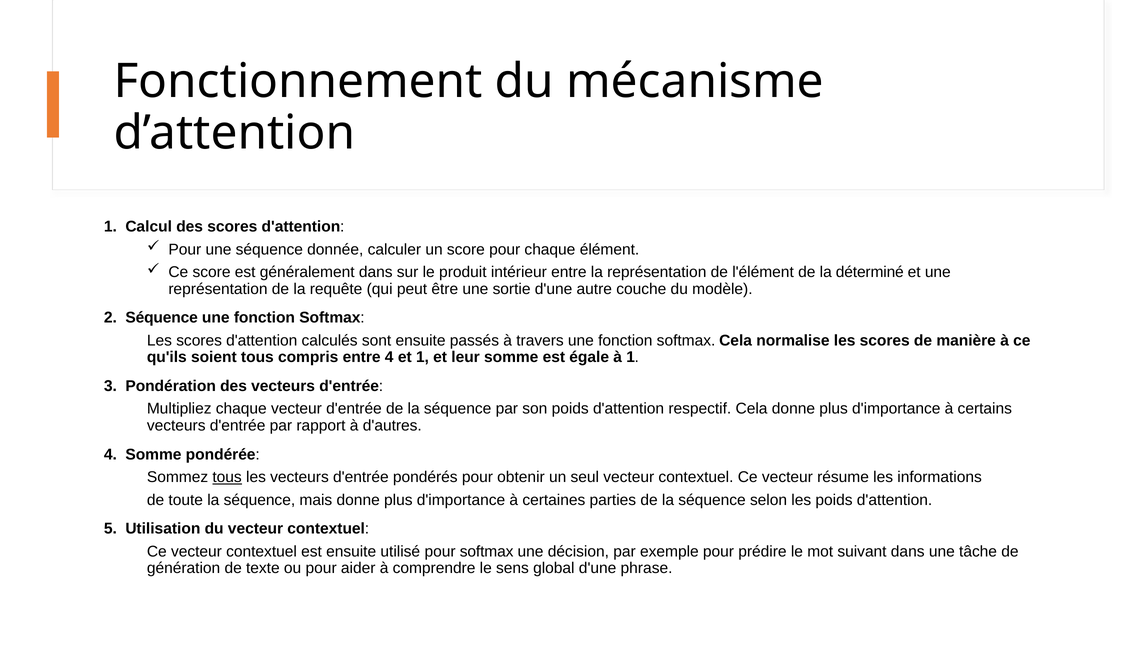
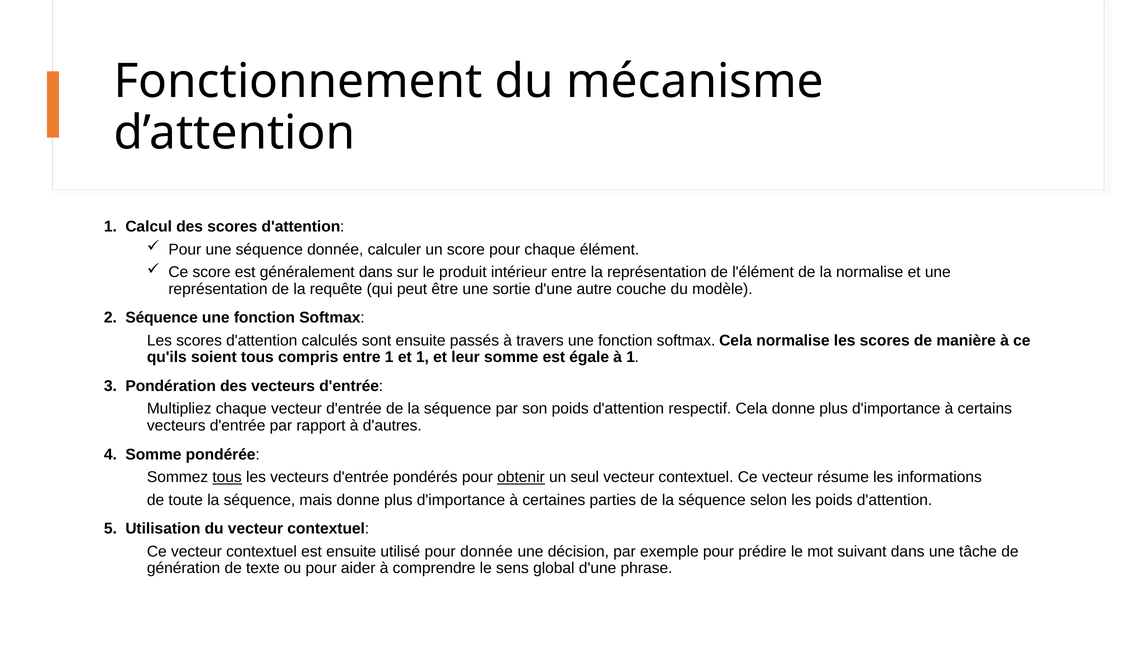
la déterminé: déterminé -> normalise (870, 273)
entre 4: 4 -> 1 (389, 358)
obtenir underline: none -> present (521, 478)
pour softmax: softmax -> donnée (487, 552)
